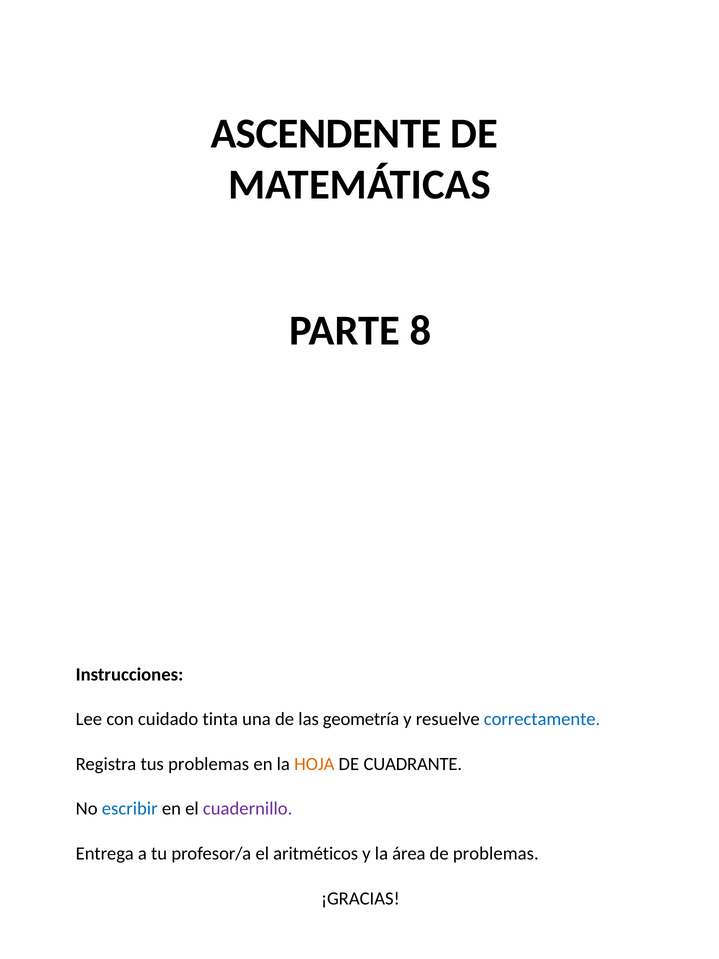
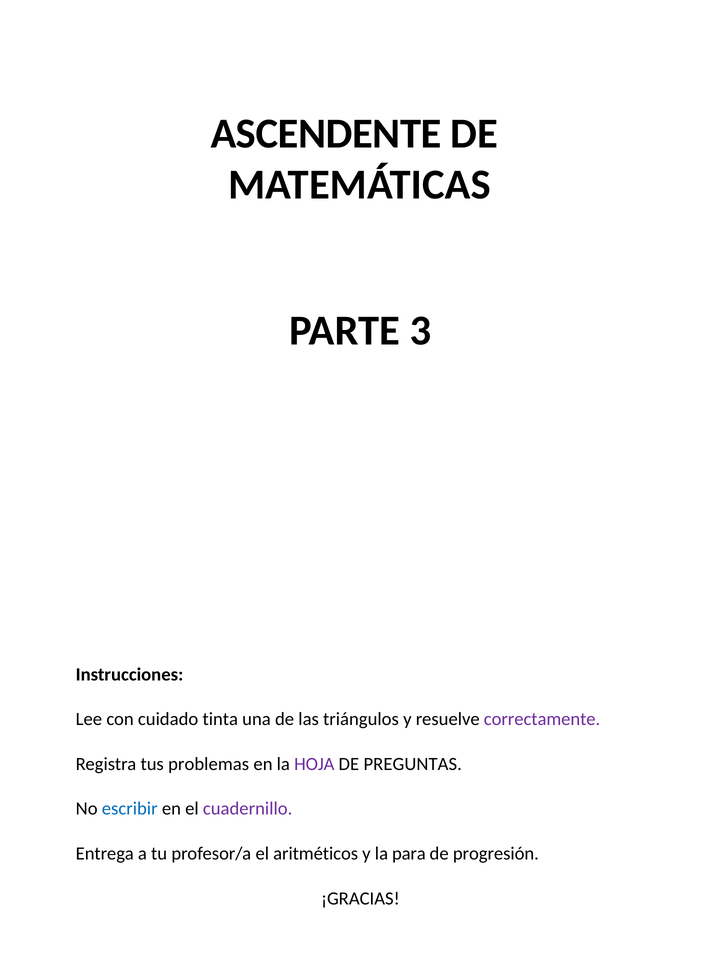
8: 8 -> 3 (421, 330)
geometría: geometría -> triángulos (361, 719)
correctamente colour: blue -> purple (542, 719)
HOJA colour: orange -> purple (314, 764)
CUADRANTE: CUADRANTE -> PREGUNTAS (413, 764)
área: área -> para (409, 853)
de problemas: problemas -> progresión (496, 853)
